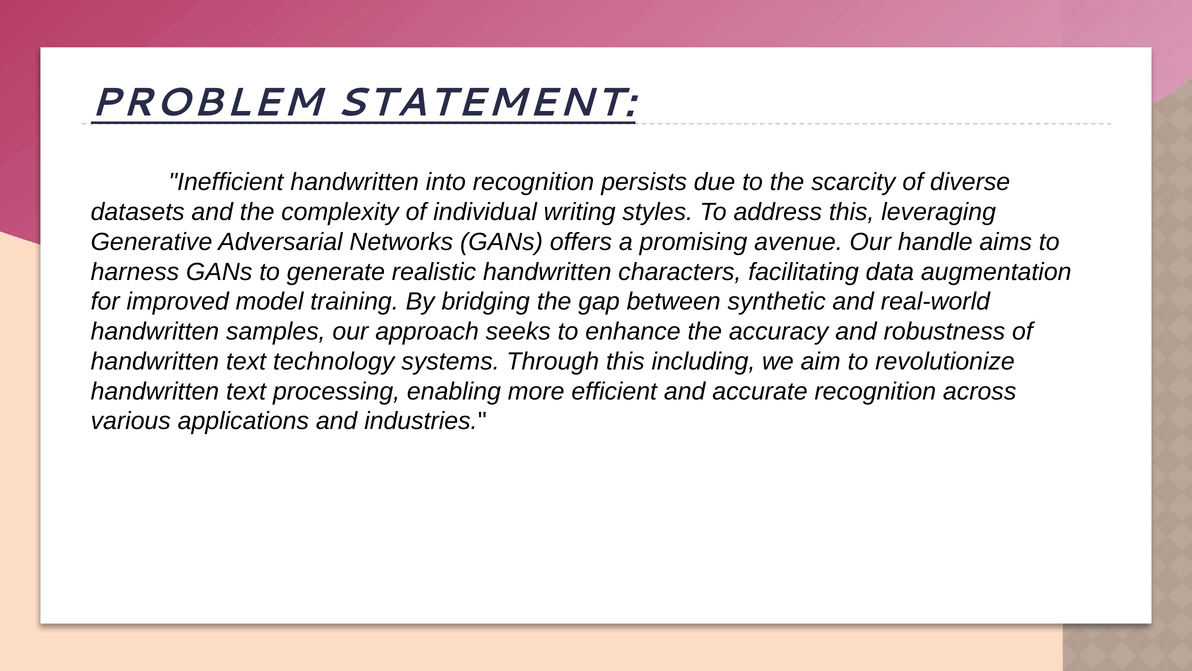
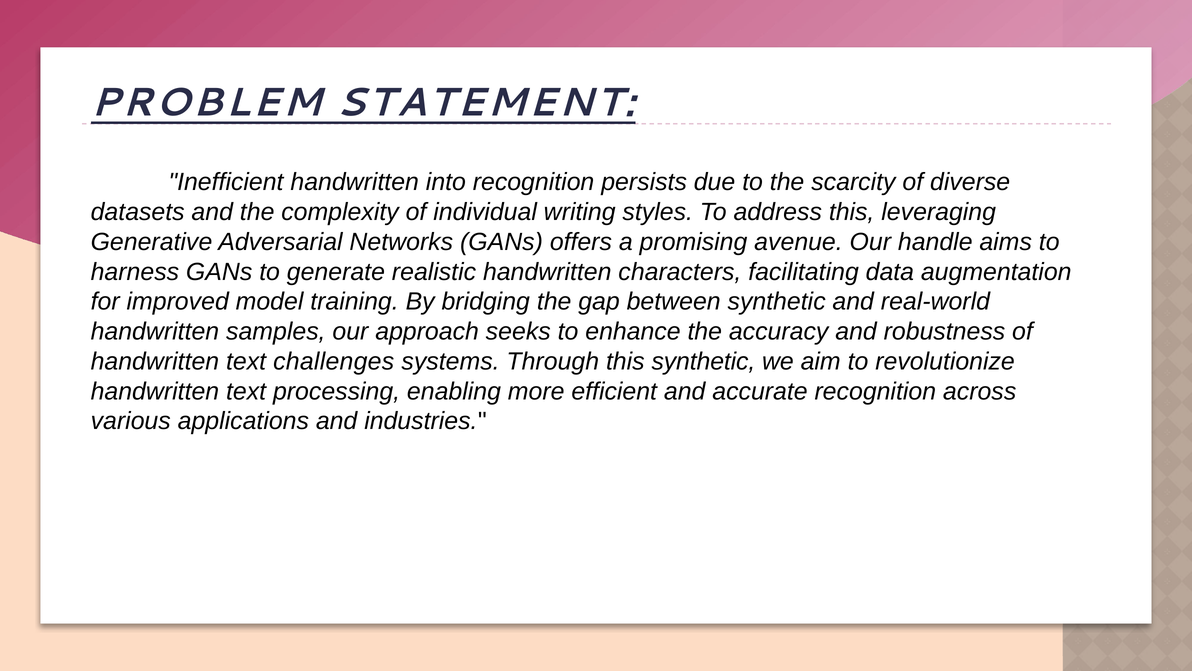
technology: technology -> challenges (334, 361)
this including: including -> synthetic (703, 361)
